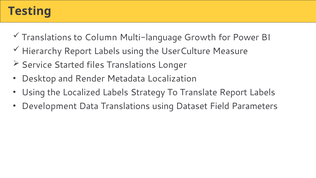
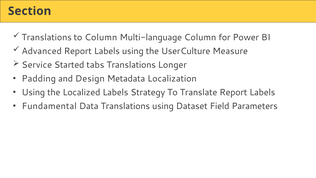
Testing: Testing -> Section (30, 11)
Multi-language Growth: Growth -> Column (200, 37)
Hierarchy: Hierarchy -> Advanced (42, 51)
files: files -> tabs (95, 65)
Desktop: Desktop -> Padding (39, 79)
Render: Render -> Design (90, 79)
Development: Development -> Fundamental (49, 106)
